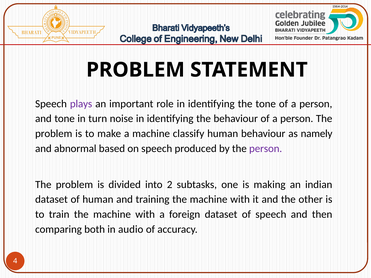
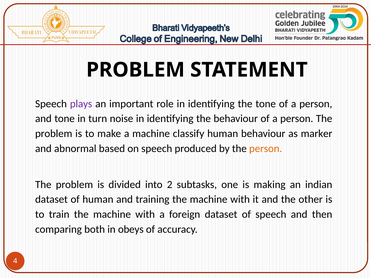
namely: namely -> marker (317, 134)
person colour: purple -> orange (266, 149)
audio: audio -> obeys (131, 229)
